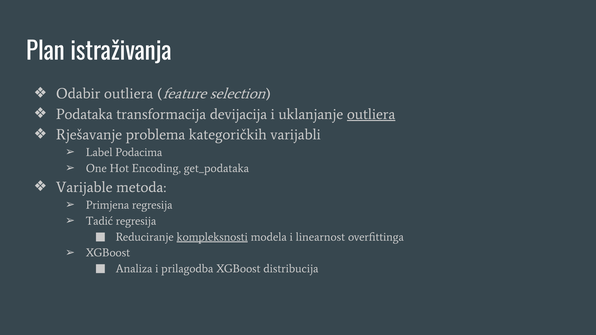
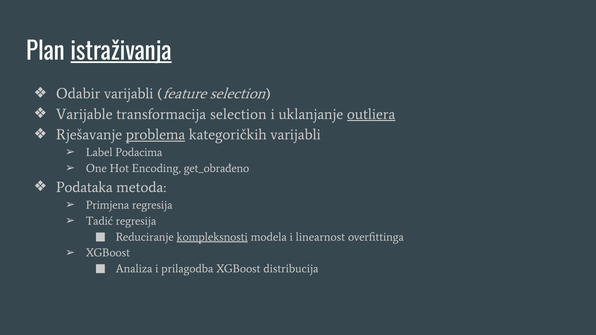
istraživanja underline: none -> present (121, 52)
Odabir outliera: outliera -> varijabli (129, 94)
Podataka: Podataka -> Varijable (84, 114)
transformacija devijacija: devijacija -> selection (238, 114)
problema underline: none -> present (156, 135)
get_podataka: get_podataka -> get_obrađeno (217, 169)
Varijable: Varijable -> Podataka (84, 187)
